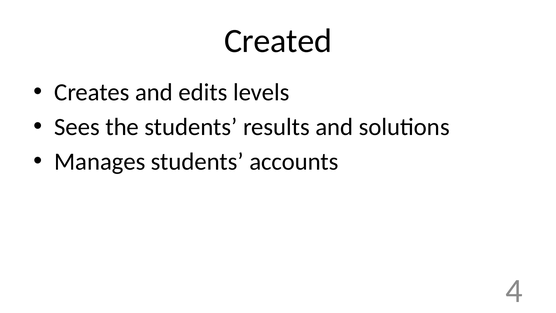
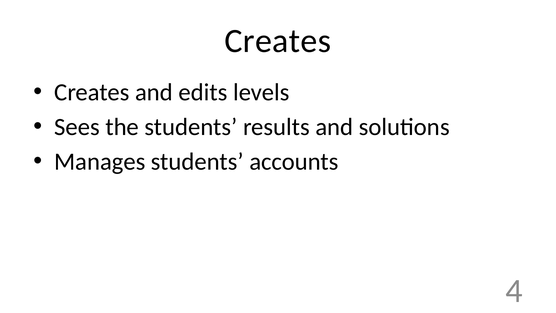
Created: Created -> Creates (278, 41)
